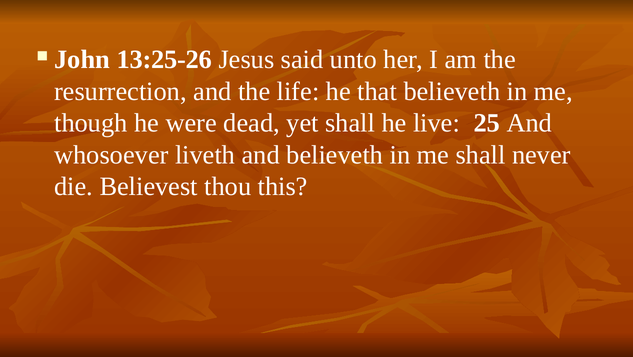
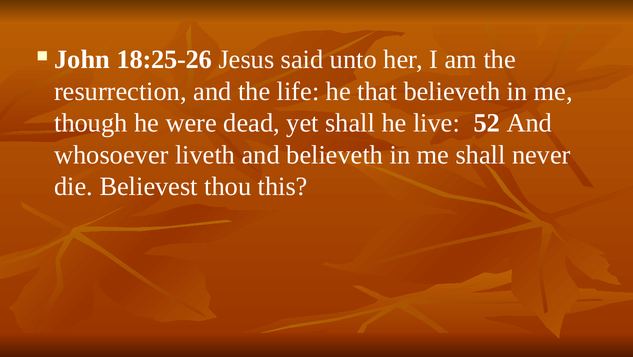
13:25-26: 13:25-26 -> 18:25-26 (164, 60)
25: 25 -> 52 (487, 123)
